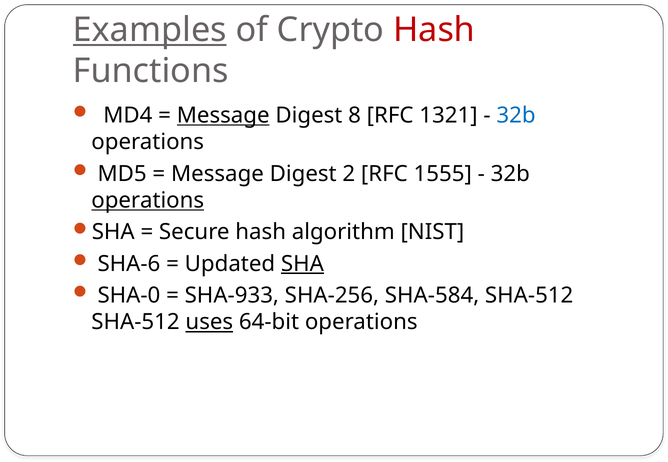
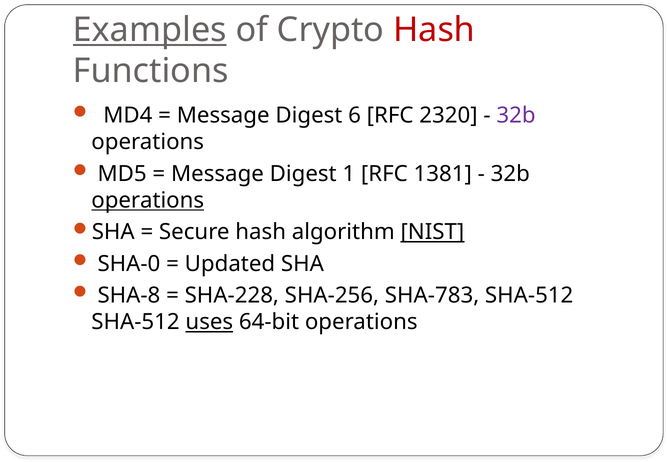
Message underline: present -> none (223, 116)
8: 8 -> 6 (355, 116)
1321: 1321 -> 2320 (448, 116)
32b colour: blue -> purple (516, 116)
2: 2 -> 1 (349, 174)
1555: 1555 -> 1381 (443, 174)
NIST underline: none -> present (432, 232)
SHA-6: SHA-6 -> SHA-0 (129, 264)
SHA underline: present -> none (302, 264)
SHA-0: SHA-0 -> SHA-8 (129, 296)
SHA-933: SHA-933 -> SHA-228 (232, 296)
SHA-584: SHA-584 -> SHA-783 (432, 296)
